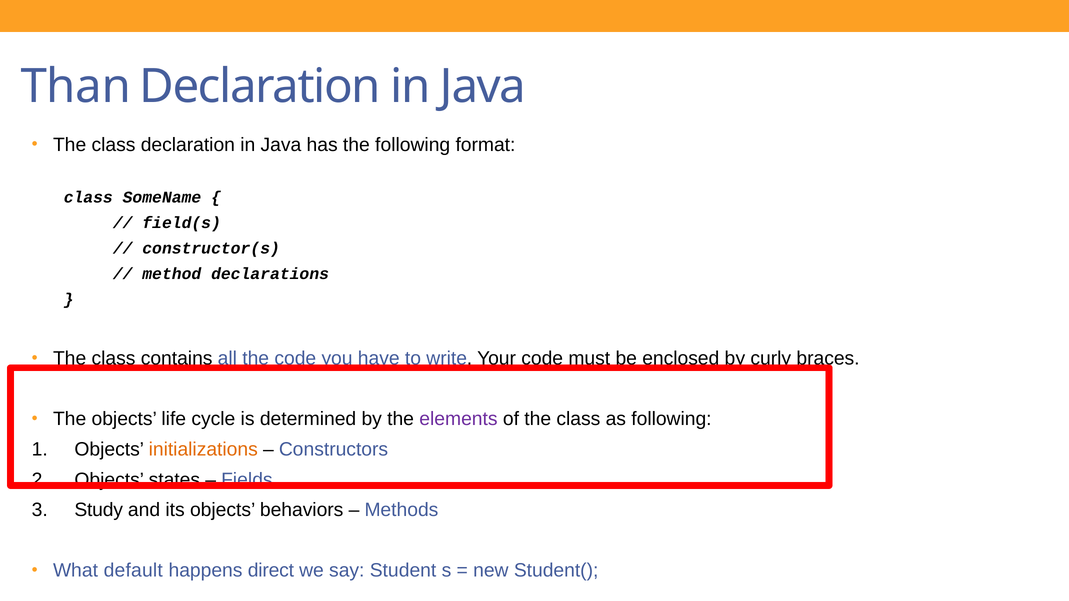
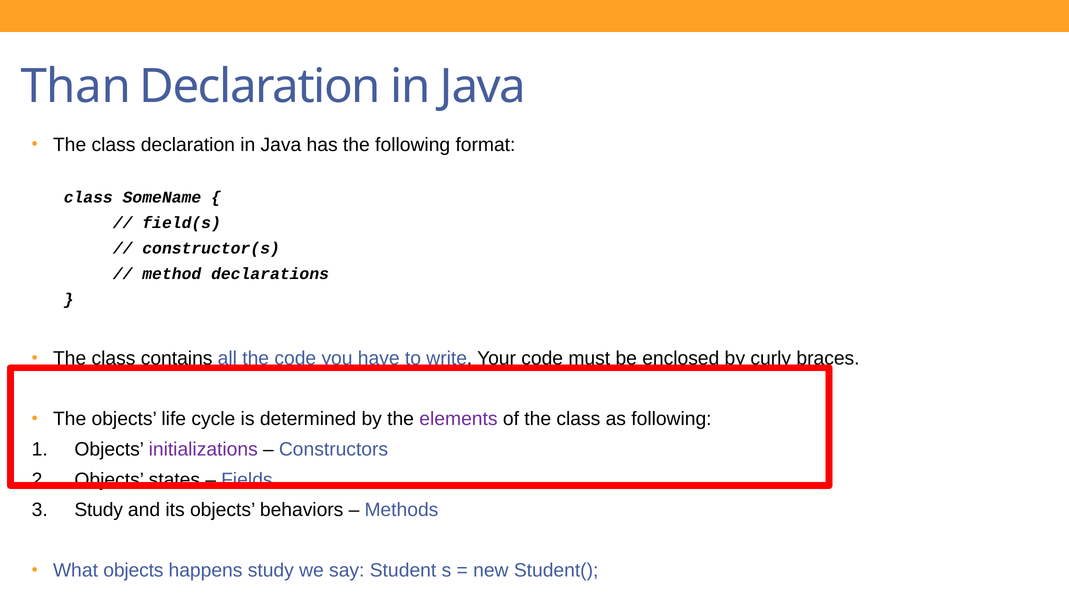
initializations colour: orange -> purple (203, 450)
What default: default -> objects (133, 571)
happens direct: direct -> study (271, 571)
